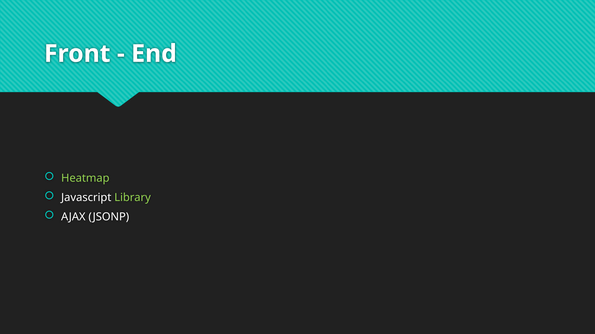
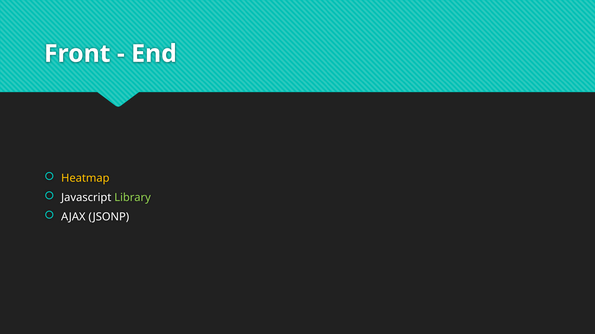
Heatmap colour: light green -> yellow (85, 179)
